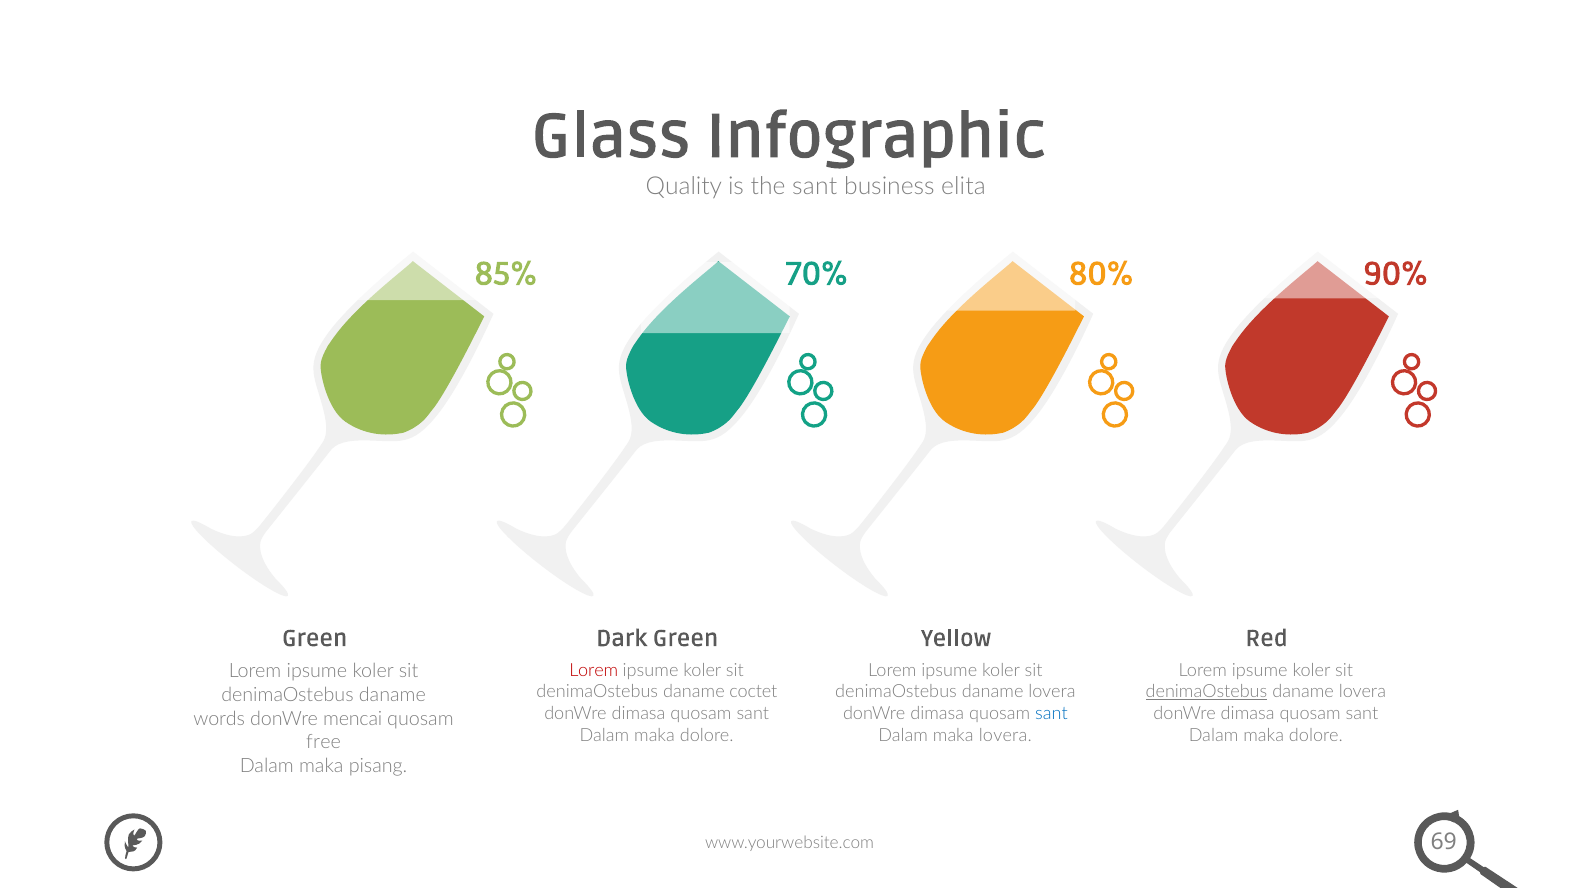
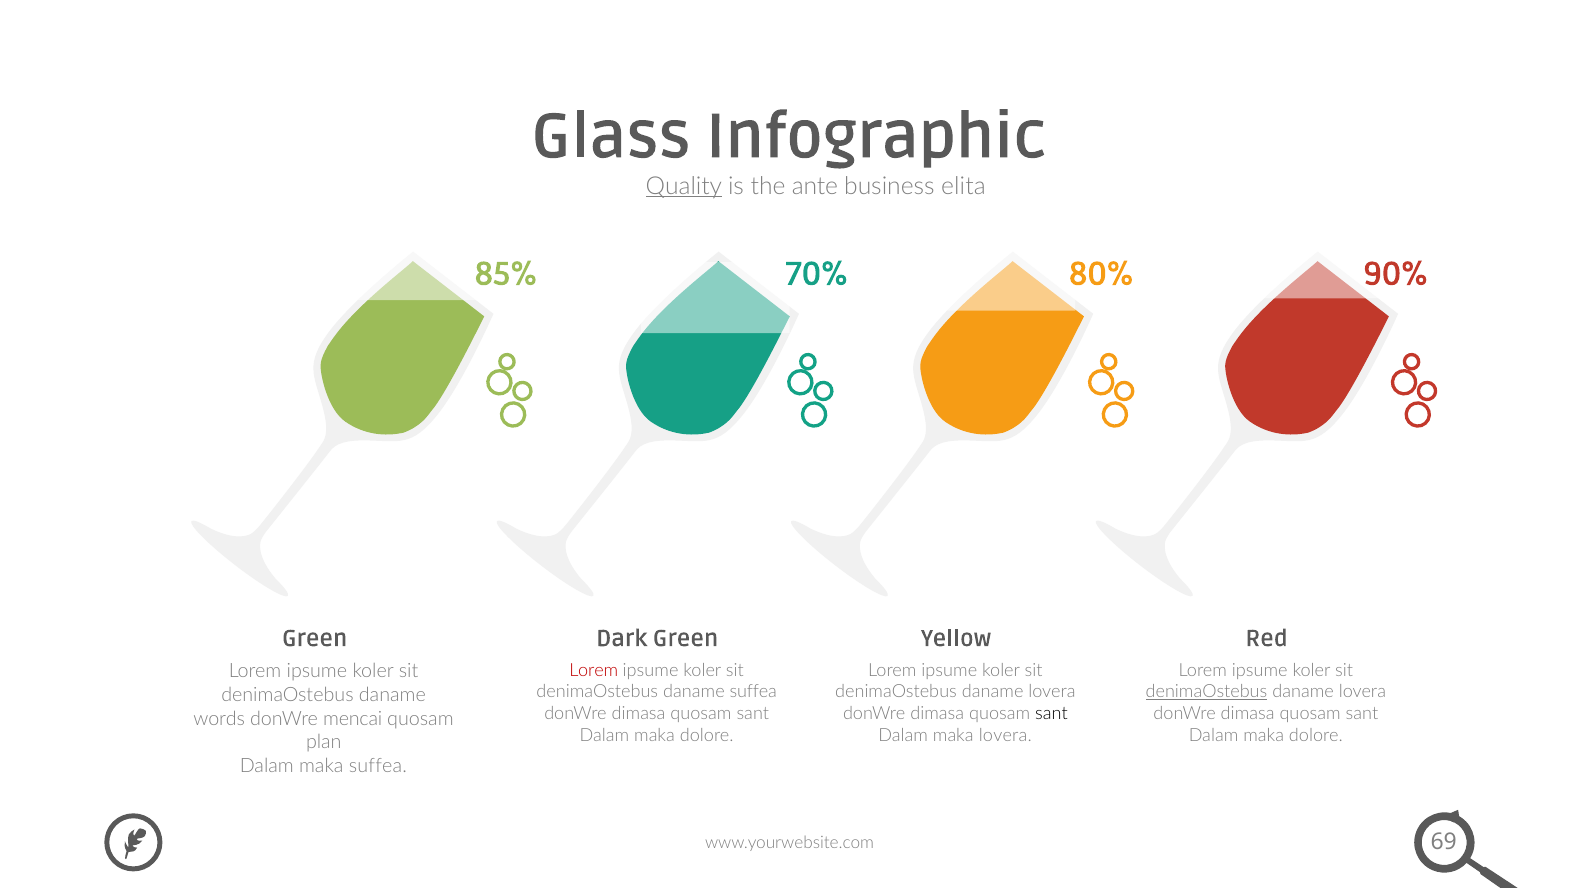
Quality underline: none -> present (684, 186)
the sant: sant -> ante (815, 186)
daname coctet: coctet -> suffea (753, 692)
sant colour: blue -> black (1052, 714)
free: free -> plan (324, 743)
maka pisang: pisang -> suffea (378, 766)
